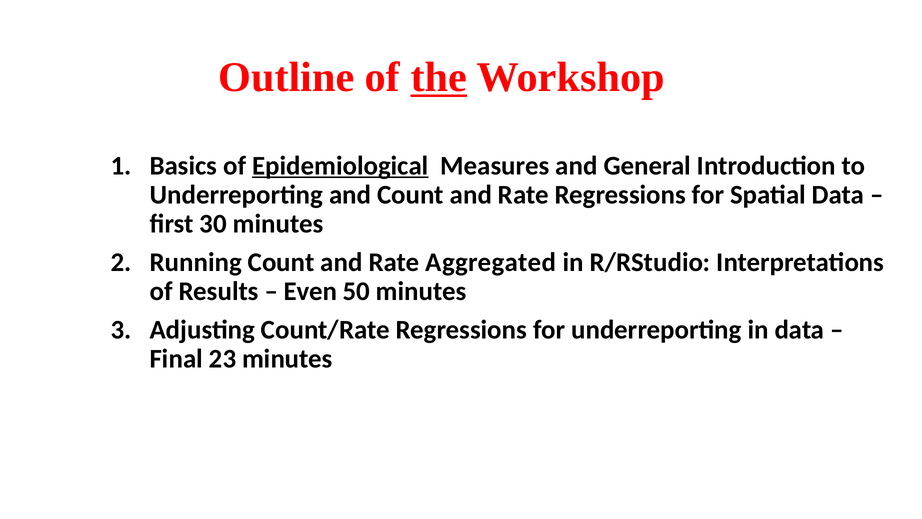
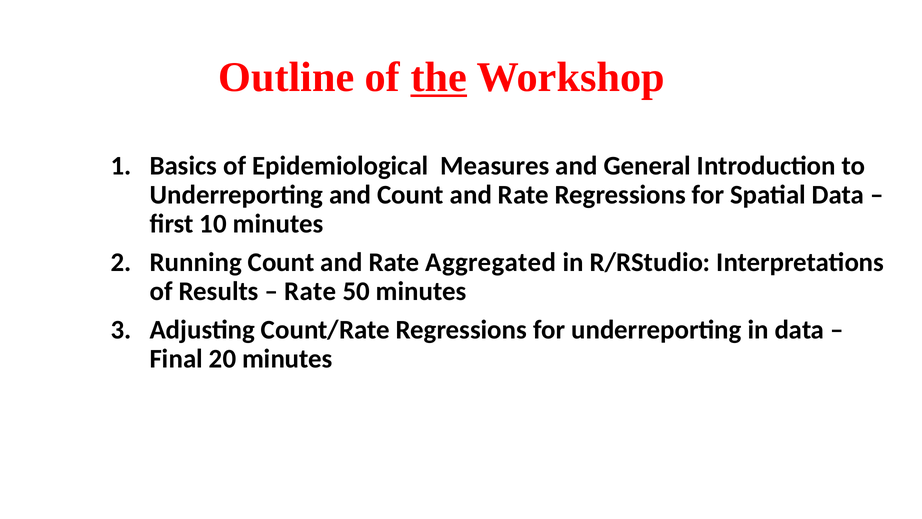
Epidemiological underline: present -> none (340, 166)
30: 30 -> 10 (213, 224)
Even: Even -> Rate (310, 291)
23: 23 -> 20 (223, 359)
